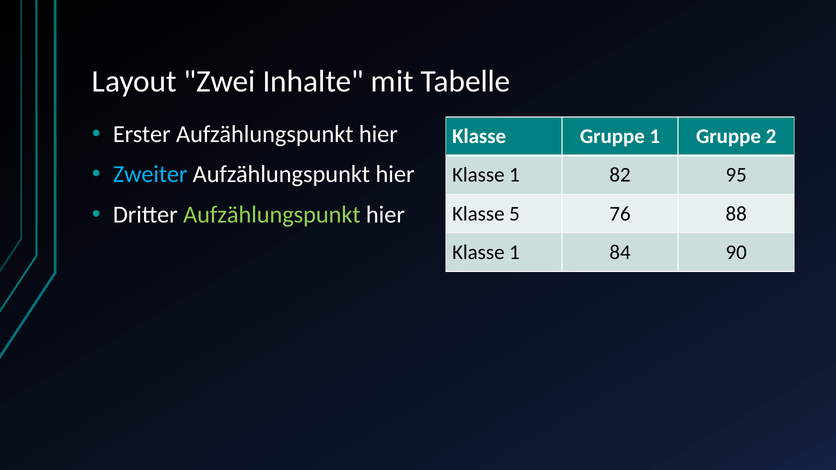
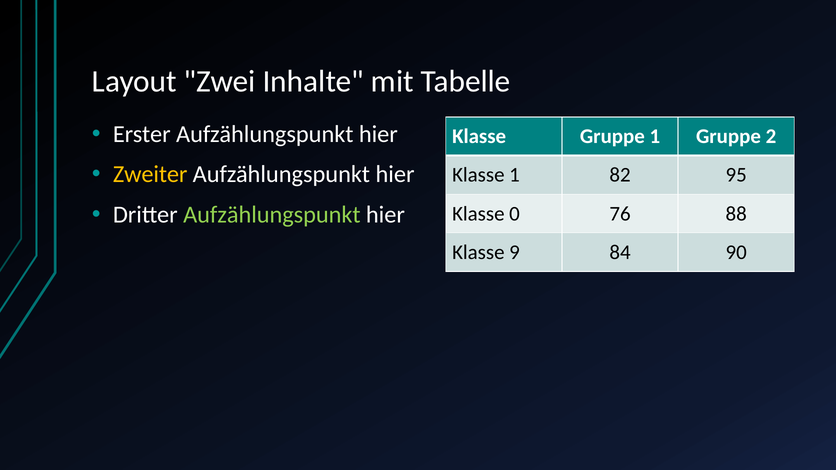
Zweiter colour: light blue -> yellow (150, 175)
5: 5 -> 0 (514, 214)
1: 1 -> 9 (514, 253)
